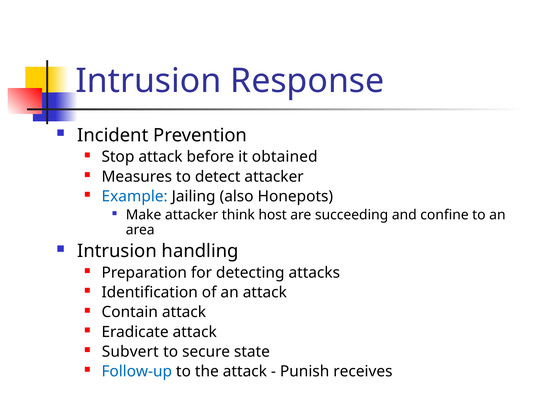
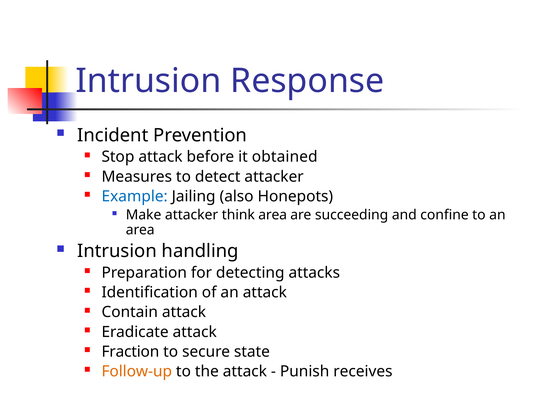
think host: host -> area (273, 215)
Subvert: Subvert -> Fraction (130, 351)
Follow-up colour: blue -> orange (137, 371)
